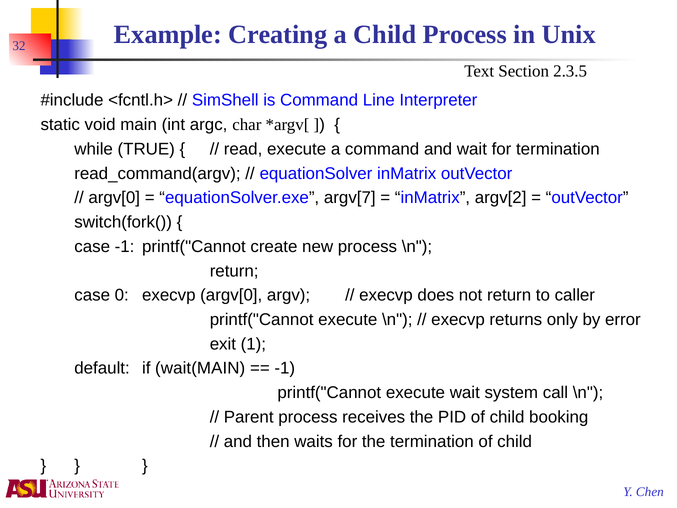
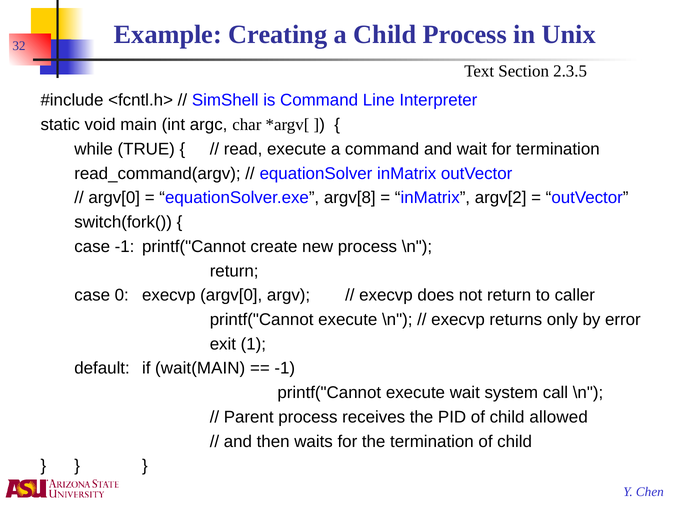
argv[7: argv[7 -> argv[8 (350, 198)
booking: booking -> allowed (559, 417)
